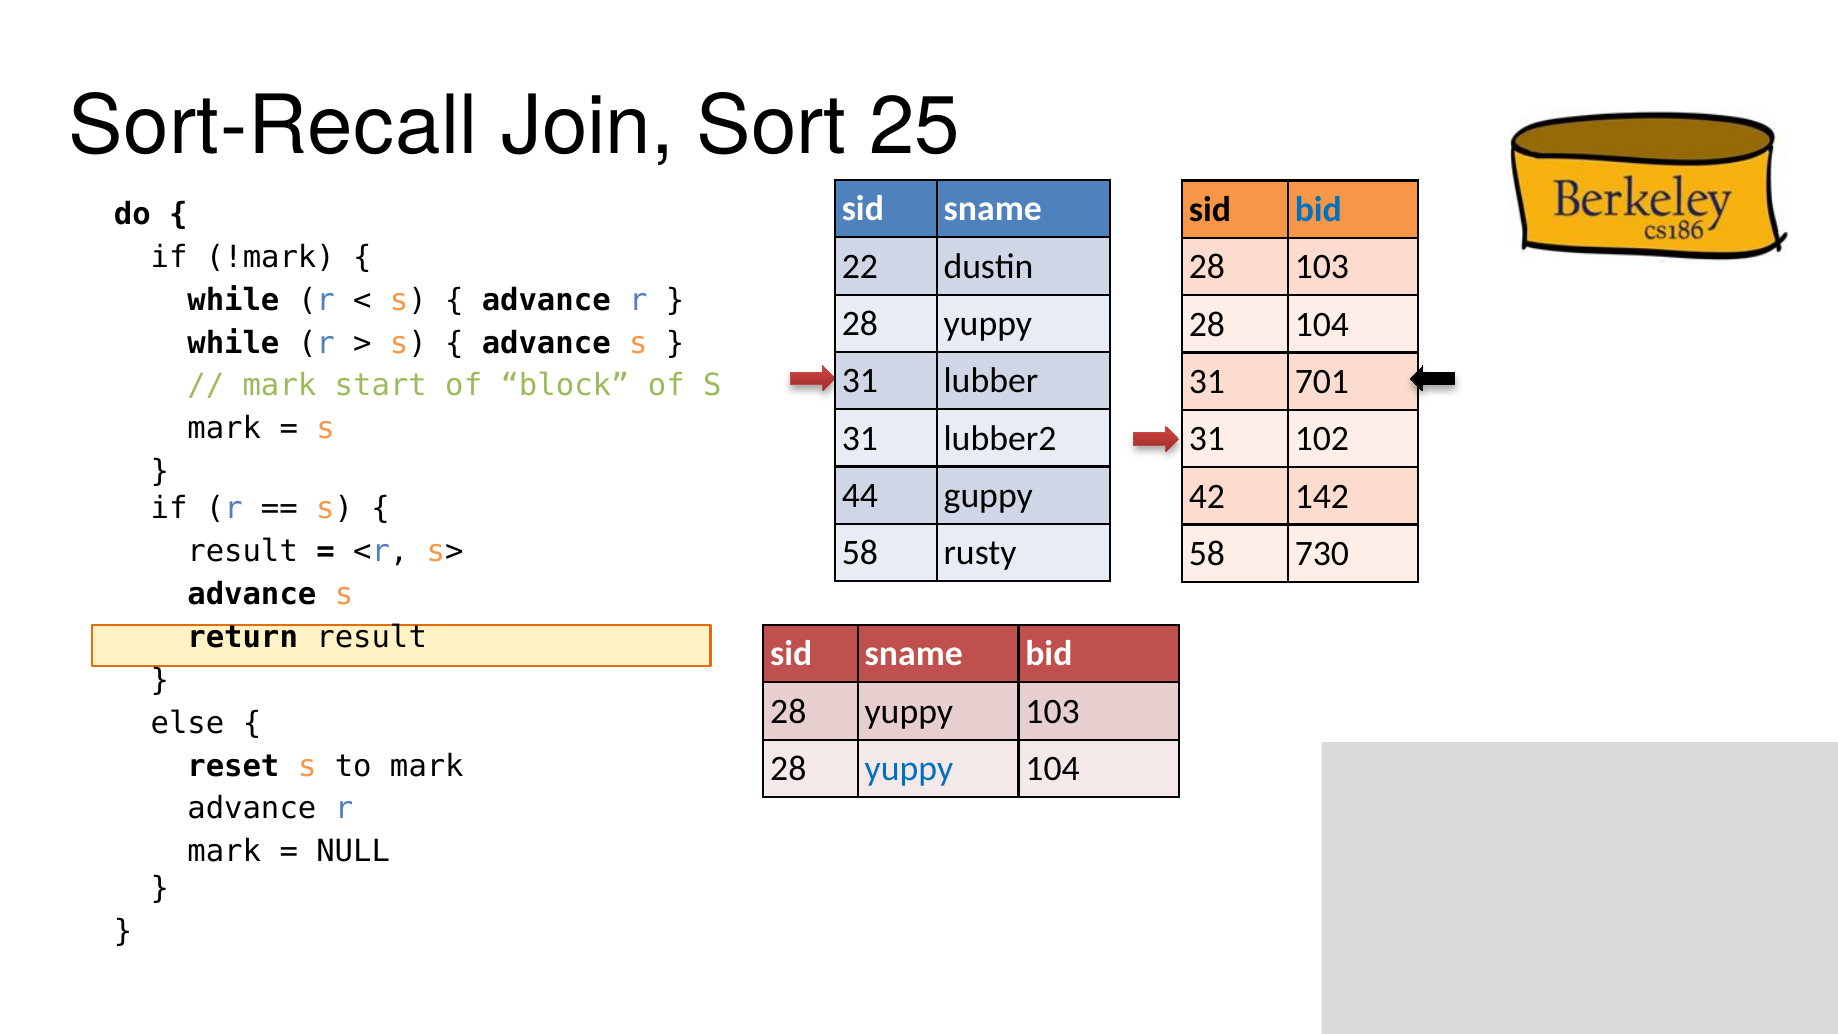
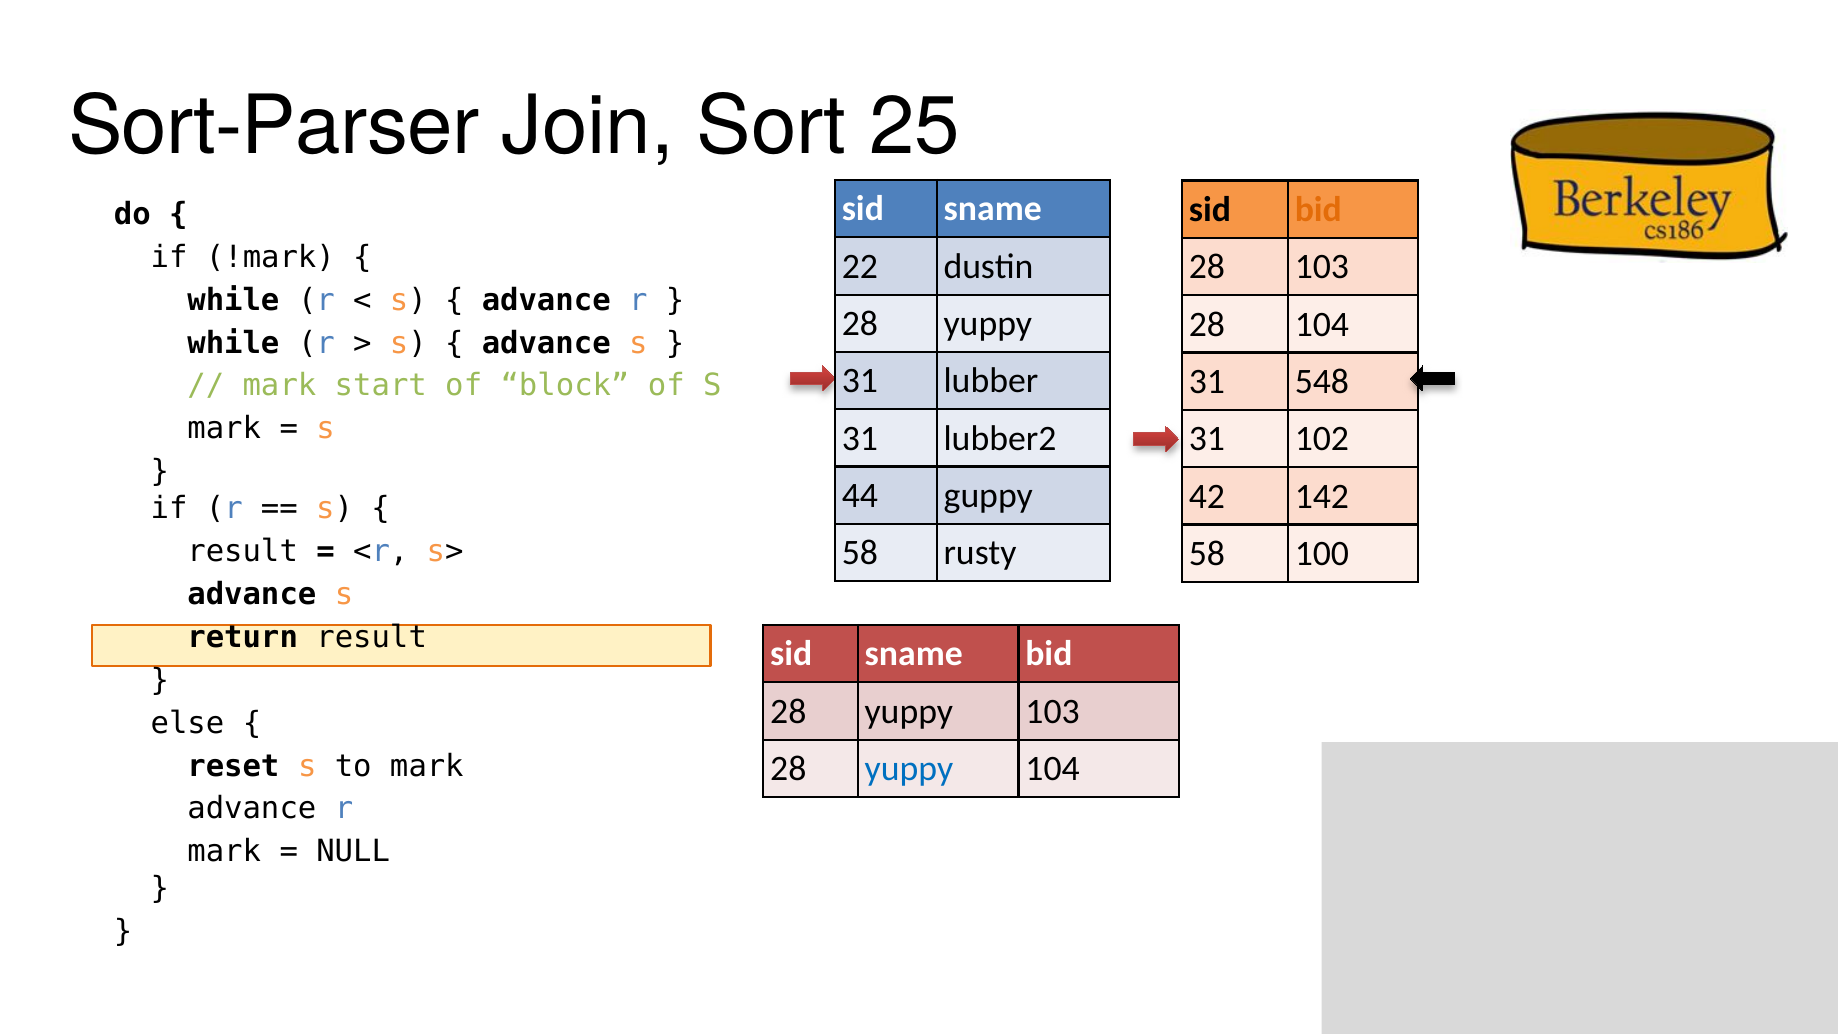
Sort-Recall: Sort-Recall -> Sort-Parser (274, 126)
bid colour: blue -> orange (1318, 210)
701: 701 -> 548 (1322, 382)
730: 730 -> 100 (1322, 553)
